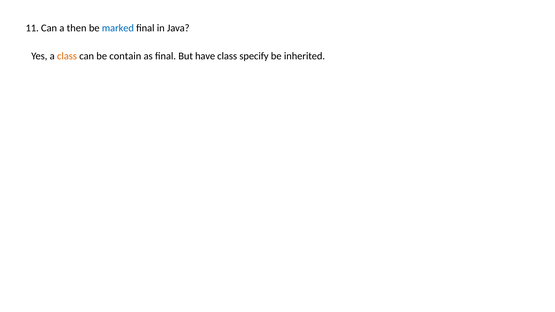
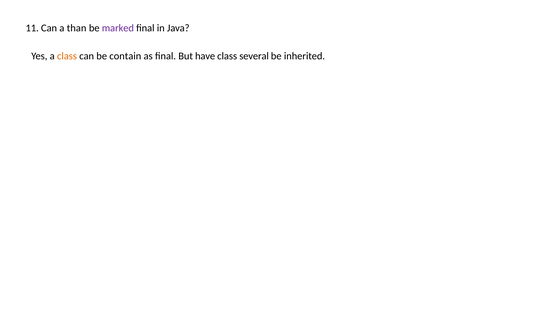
then: then -> than (77, 28)
marked colour: blue -> purple (118, 28)
specify: specify -> several (254, 56)
